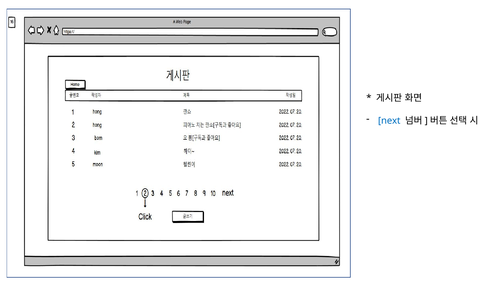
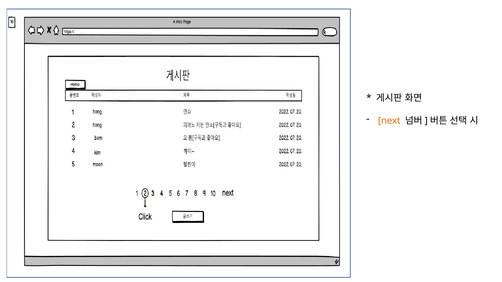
next colour: blue -> orange (389, 121)
